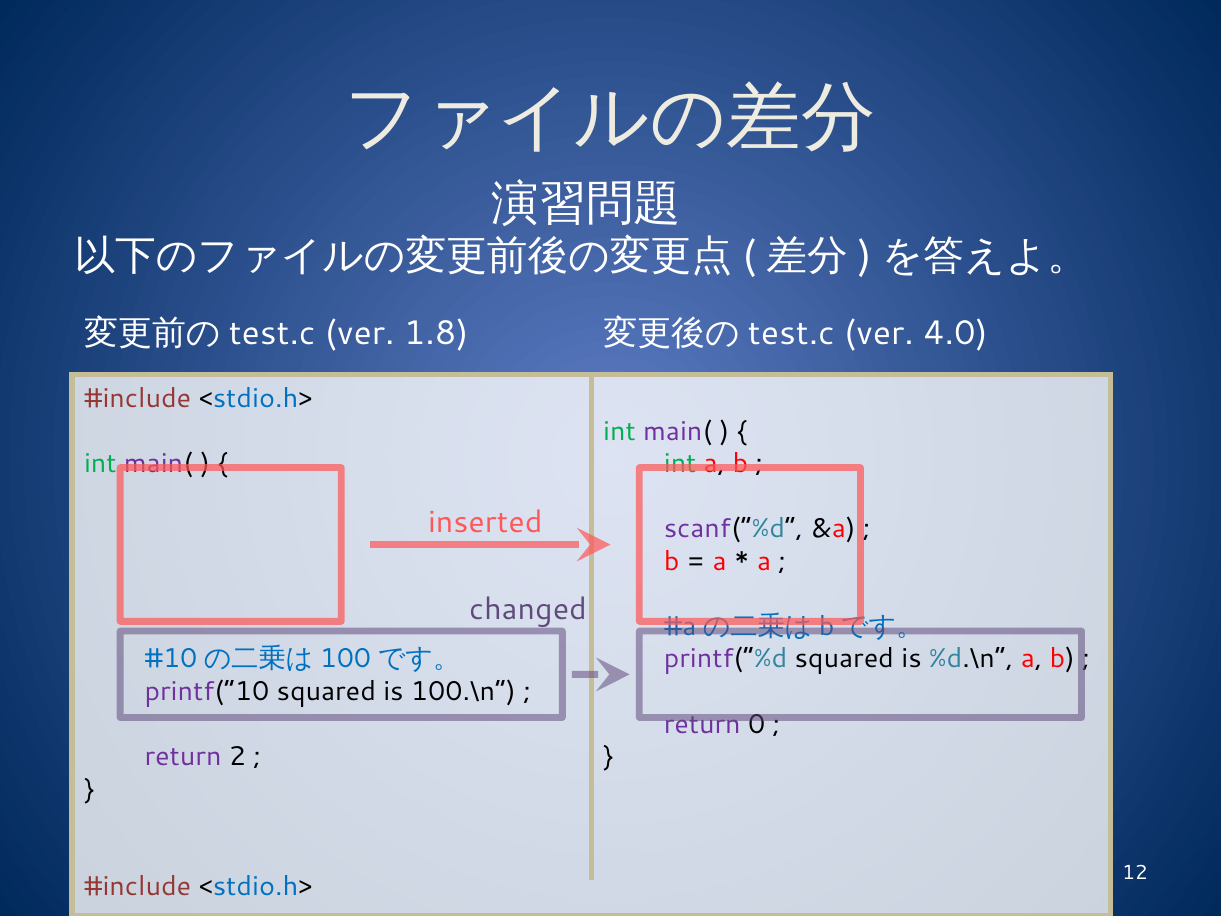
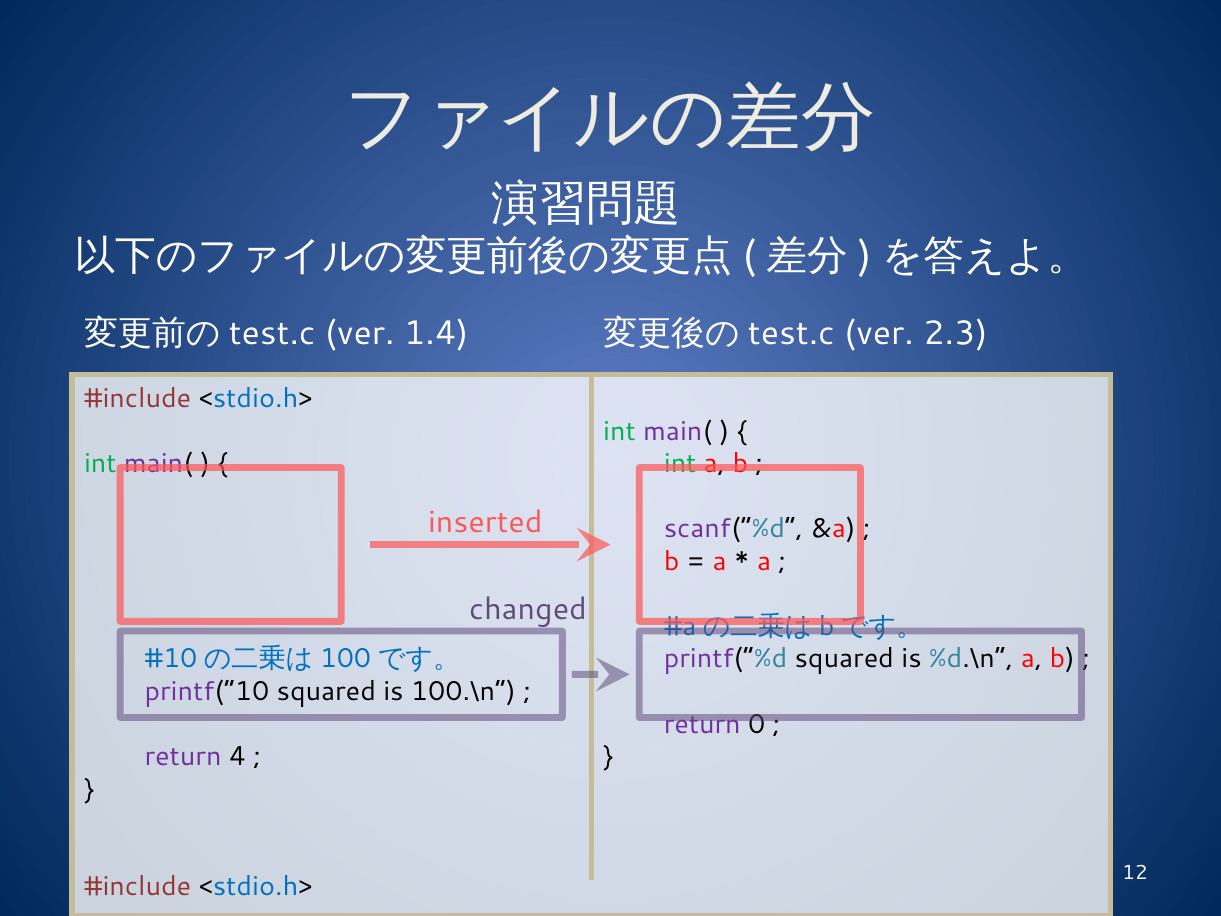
1.8: 1.8 -> 1.4 (436, 333)
4.0: 4.0 -> 2.3 (956, 333)
2: 2 -> 4 (237, 756)
